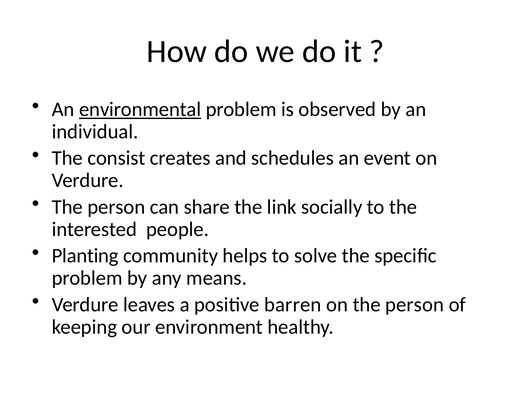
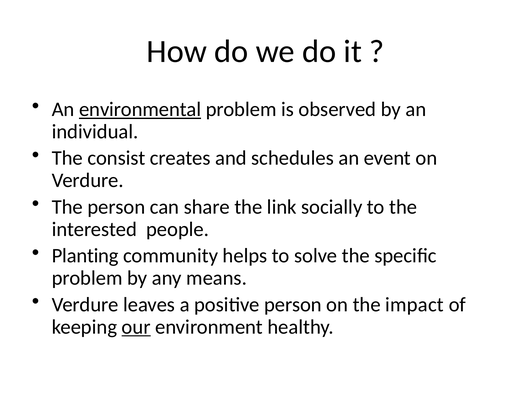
positive barren: barren -> person (293, 305)
on the person: person -> impact (415, 305)
our underline: none -> present (136, 327)
